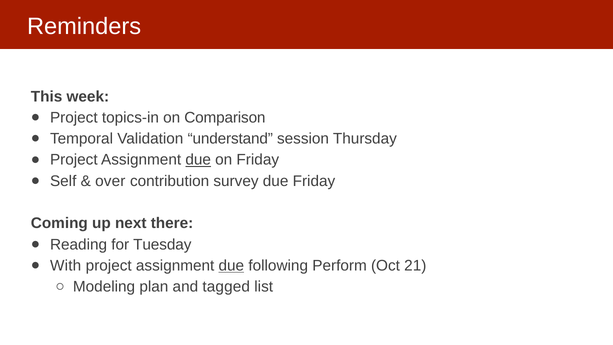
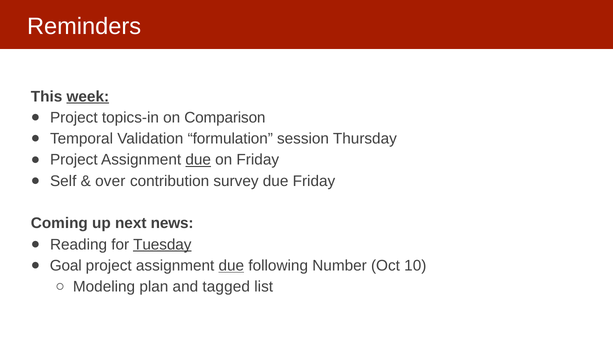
week underline: none -> present (88, 96)
understand: understand -> formulation (230, 139)
there: there -> news (172, 223)
Tuesday underline: none -> present (162, 244)
With: With -> Goal (66, 266)
Perform: Perform -> Number (340, 266)
21: 21 -> 10 (415, 266)
